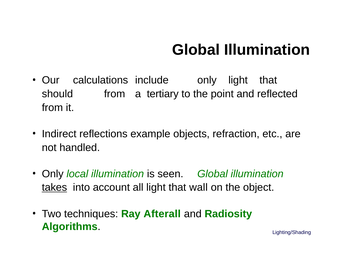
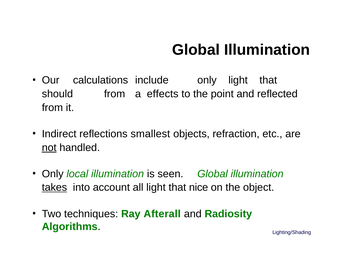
tertiary: tertiary -> effects (163, 94)
example: example -> smallest (150, 134)
not underline: none -> present (49, 148)
wall: wall -> nice (199, 188)
